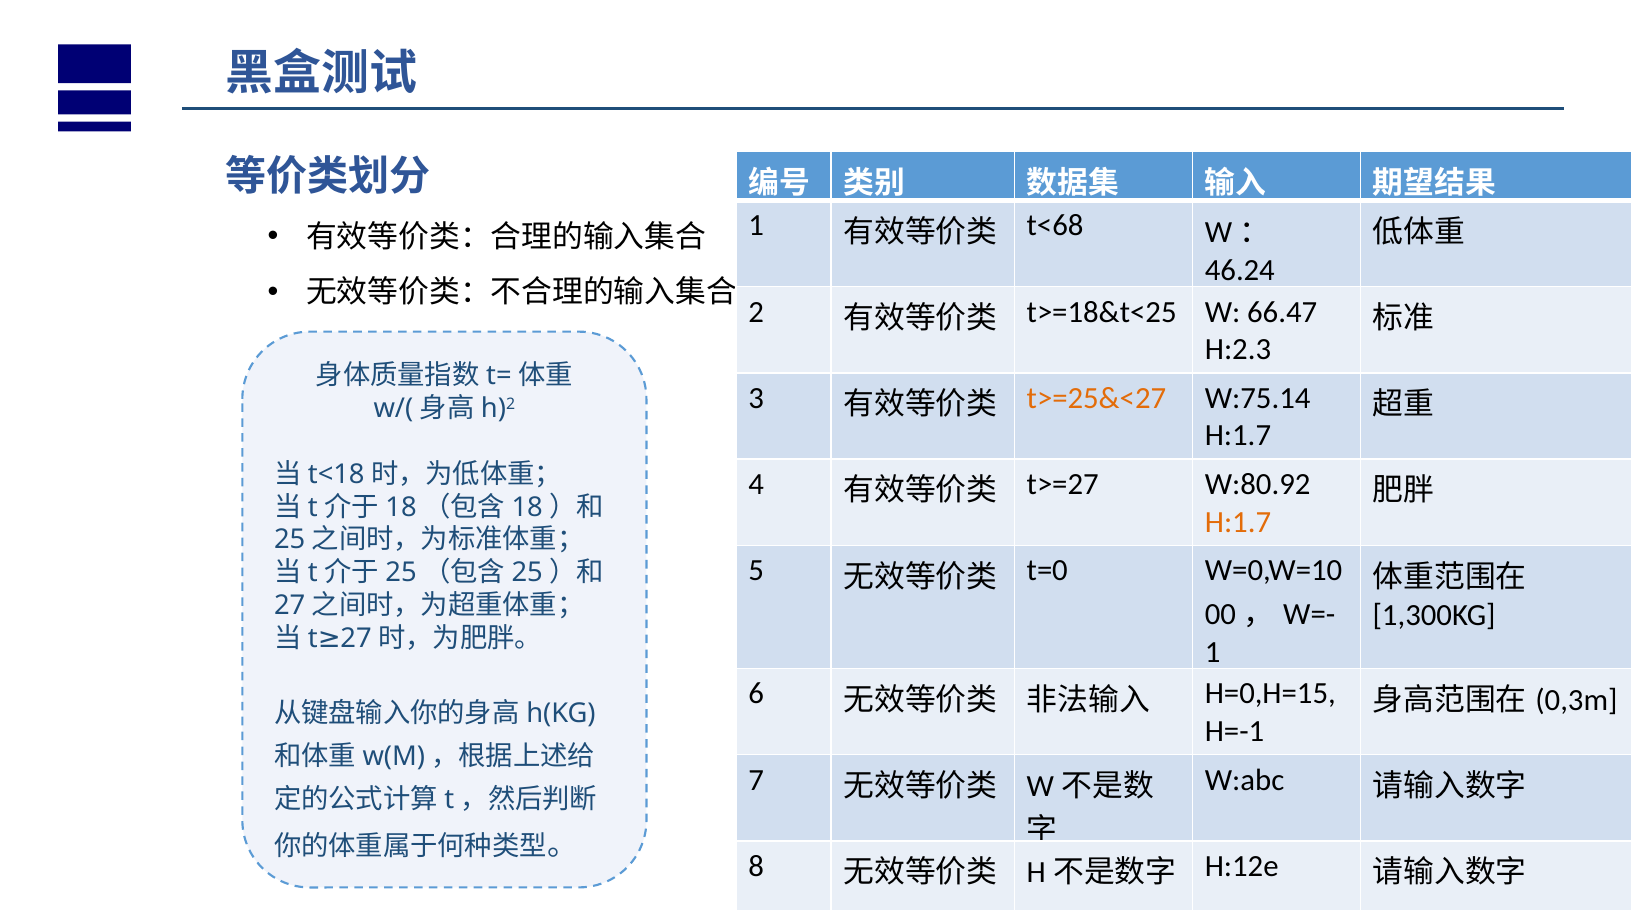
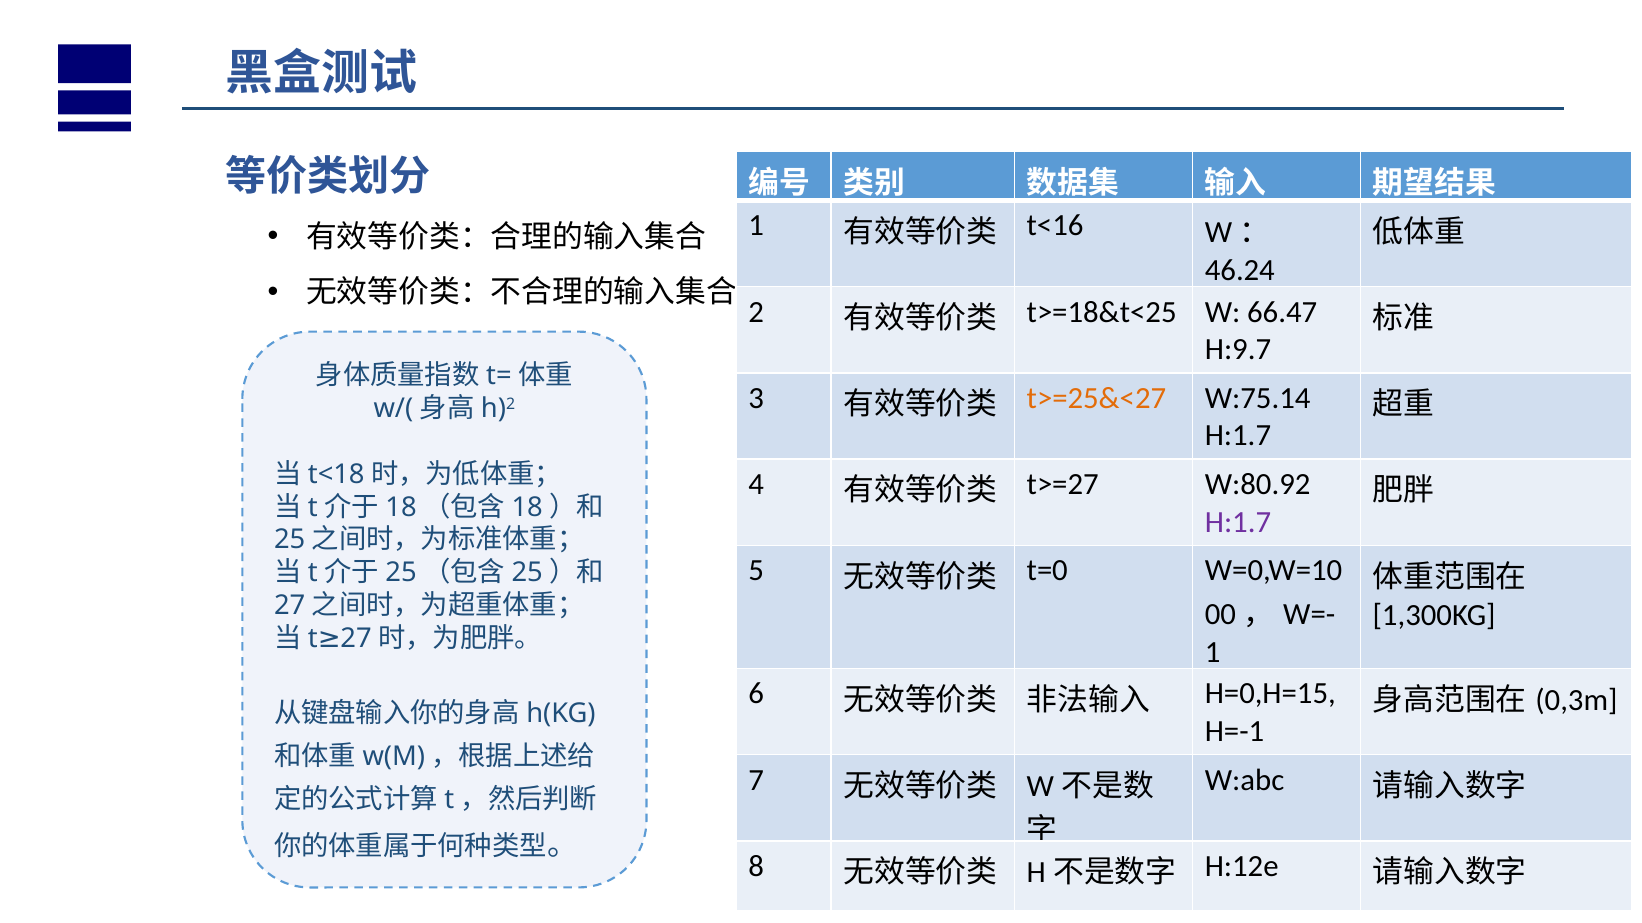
t<68: t<68 -> t<16 (1055, 226)
H:2.3: H:2.3 -> H:9.7 (1238, 350)
H:1.7 colour: orange -> purple (1238, 522)
